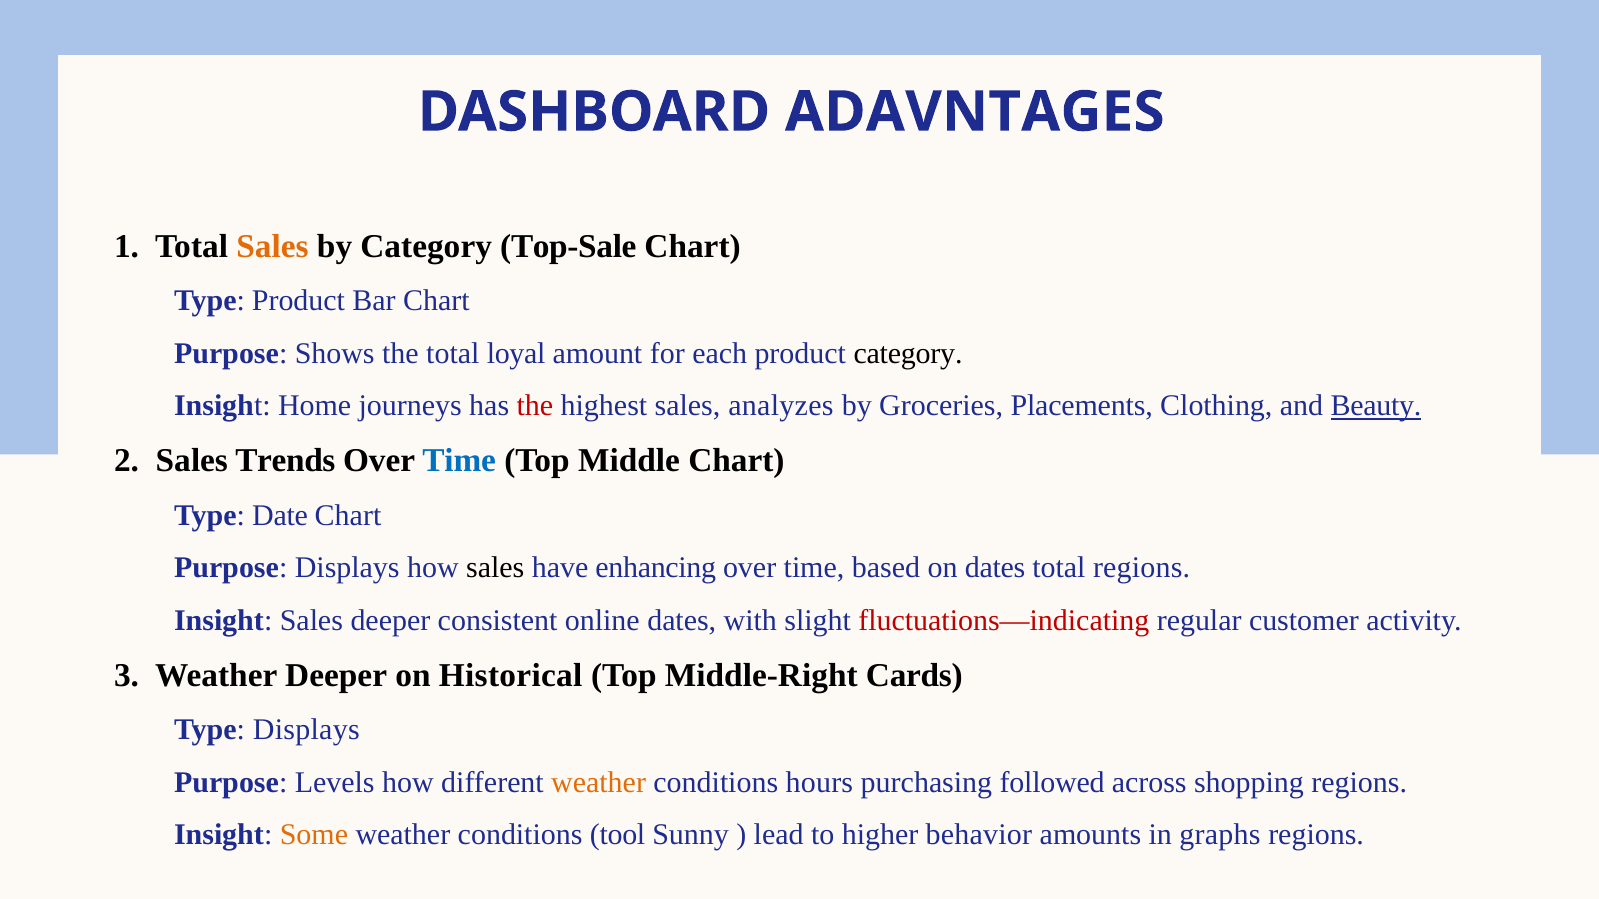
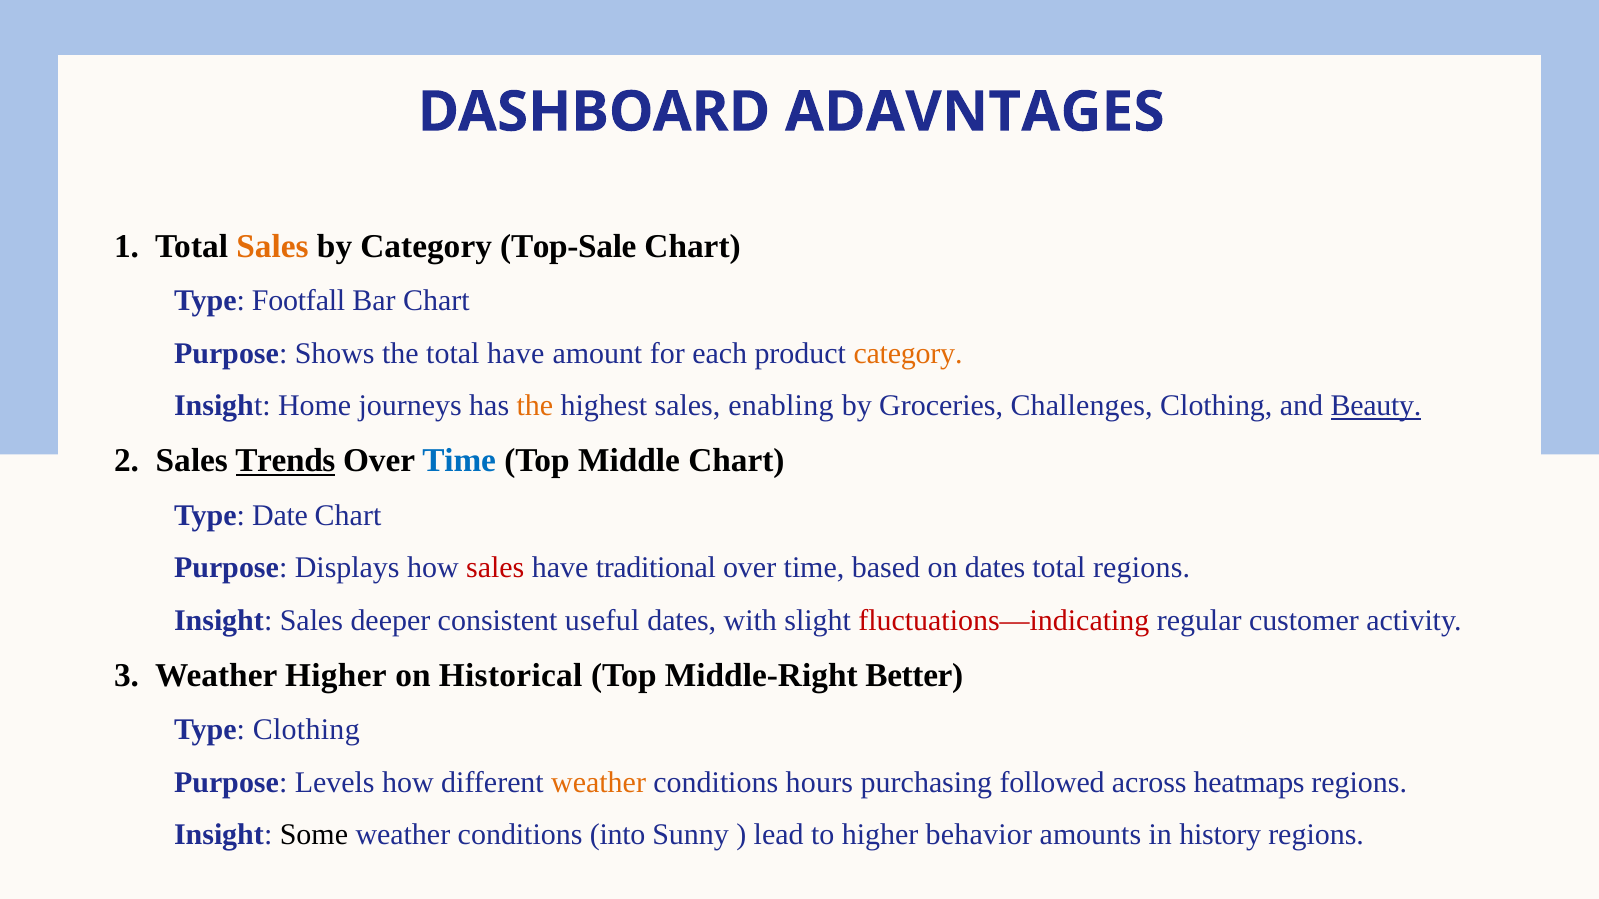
Type Product: Product -> Footfall (299, 301)
total loyal: loyal -> have (516, 353)
category colour: black -> orange (908, 353)
the colour: red -> orange (535, 406)
analyzes: analyzes -> enabling (781, 406)
Placements: Placements -> Challenges (1082, 406)
Trends underline: none -> present (285, 461)
sales colour: black -> red (495, 568)
enhancing: enhancing -> traditional (656, 568)
online: online -> useful (602, 621)
Weather Deeper: Deeper -> Higher (336, 676)
Cards: Cards -> Better (914, 676)
Type Displays: Displays -> Clothing (306, 730)
shopping: shopping -> heatmaps (1249, 783)
Some colour: orange -> black (314, 835)
tool: tool -> into (618, 835)
graphs: graphs -> history (1220, 835)
